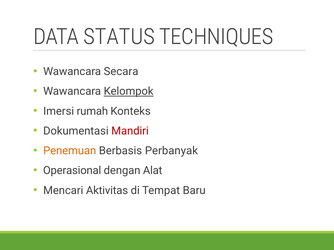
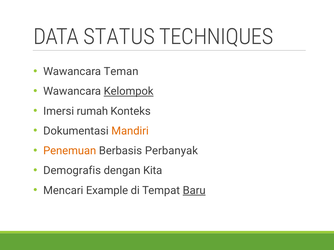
Secara: Secara -> Teman (121, 72)
Mandiri colour: red -> orange (130, 131)
Operasional: Operasional -> Demografis (72, 171)
Alat: Alat -> Kita (153, 171)
Aktivitas: Aktivitas -> Example (107, 191)
Baru underline: none -> present (194, 191)
